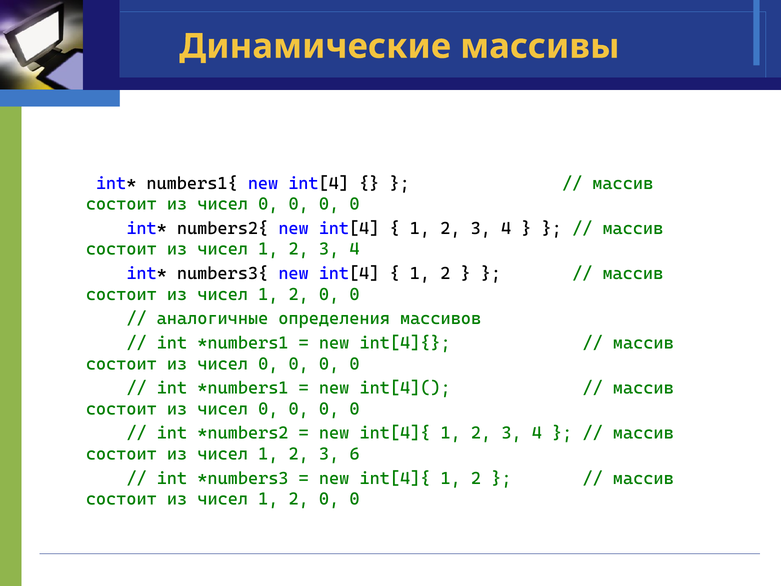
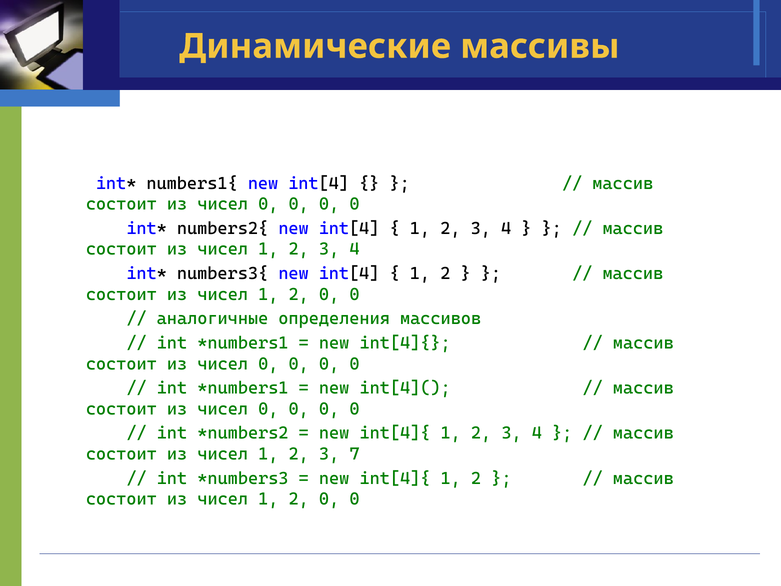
6: 6 -> 7 (355, 454)
